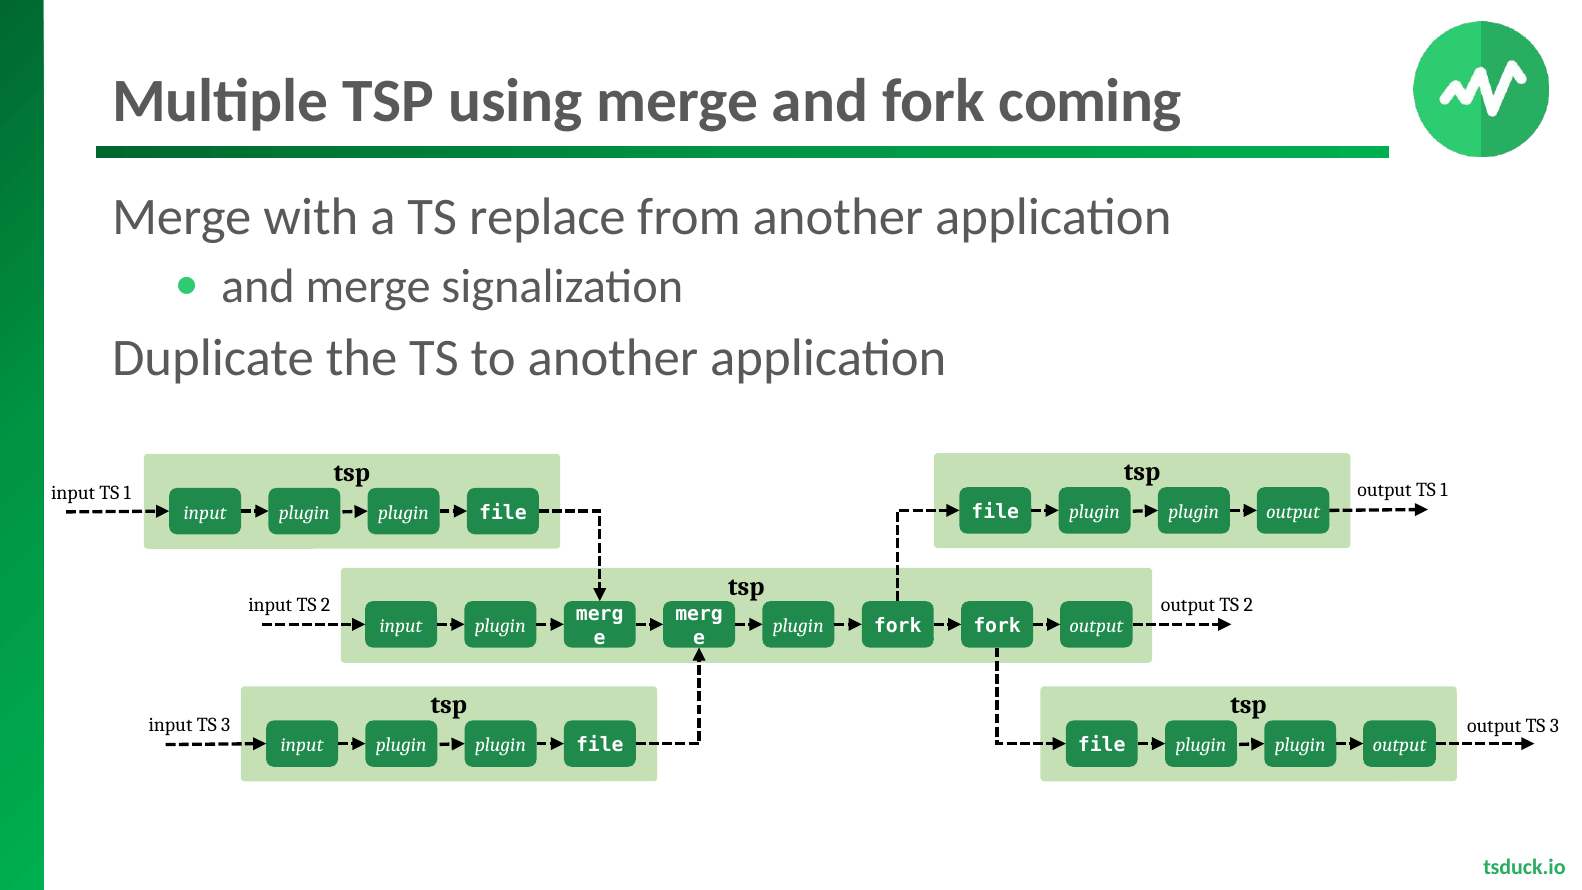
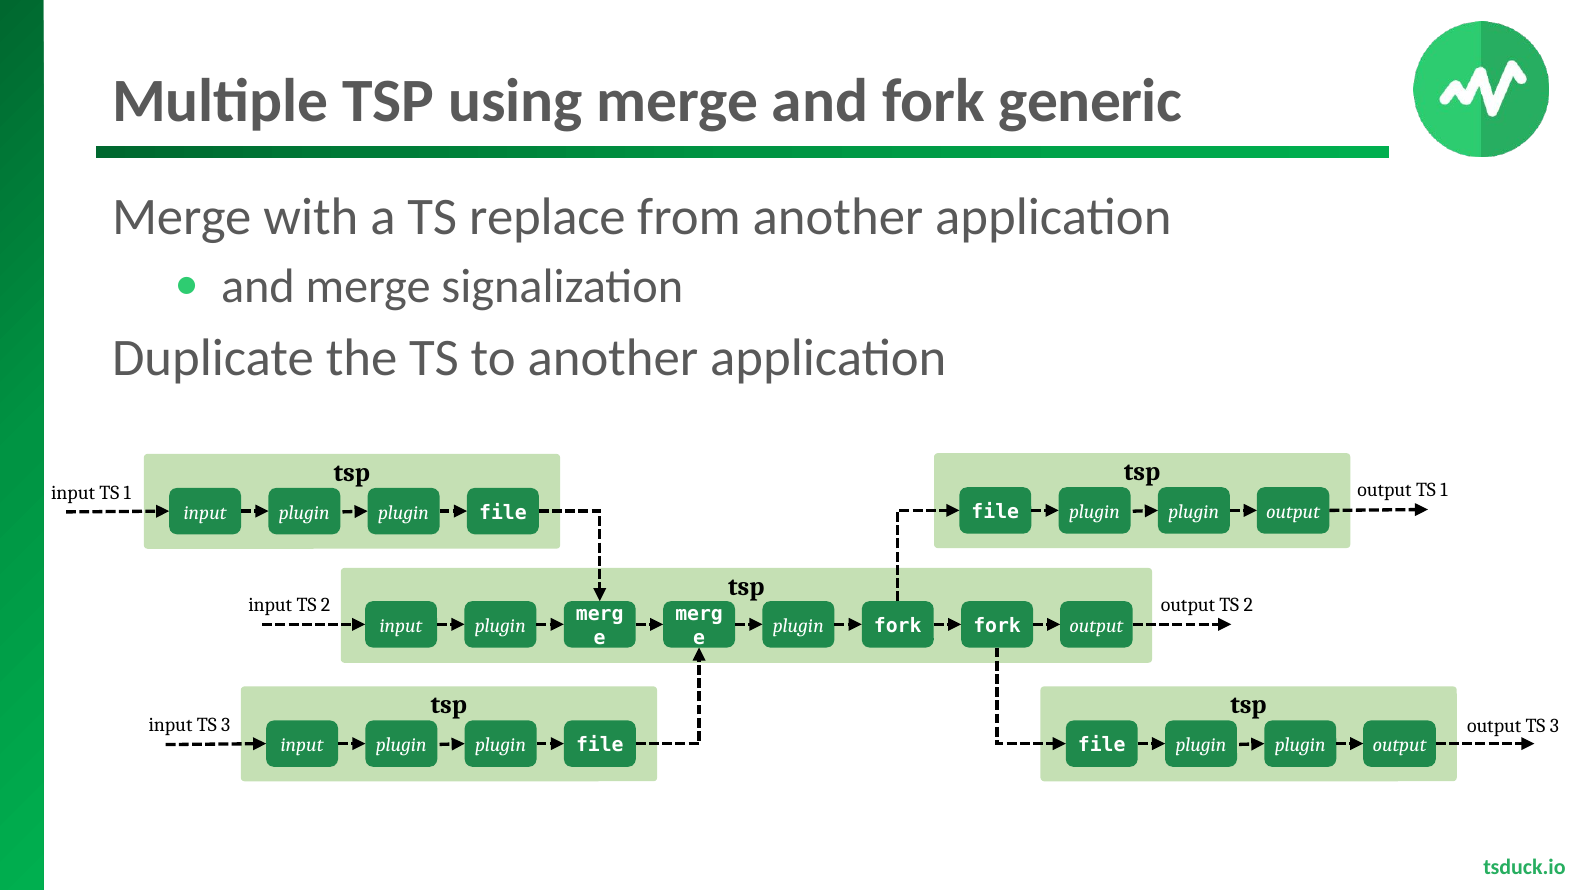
coming: coming -> generic (1090, 101)
